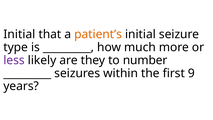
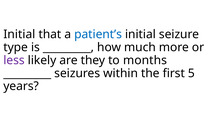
patient’s colour: orange -> blue (98, 34)
number: number -> months (145, 60)
9: 9 -> 5 (191, 73)
